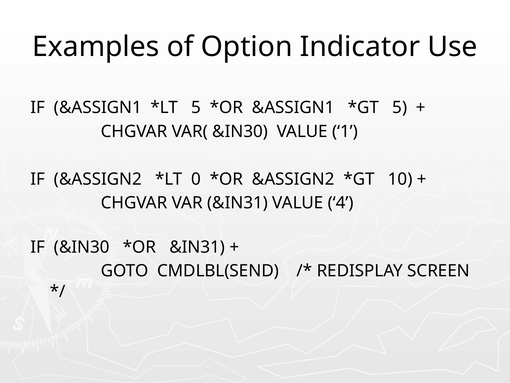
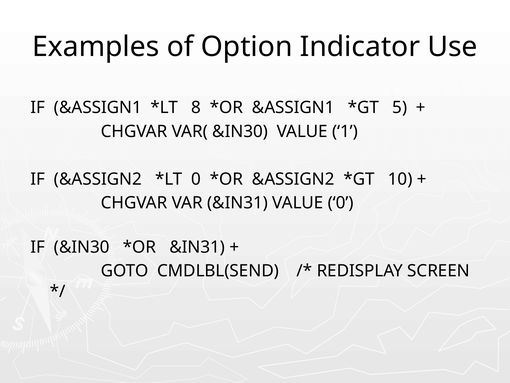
5: 5 -> 8 (196, 107)
VALUE 4: 4 -> 0 (341, 203)
